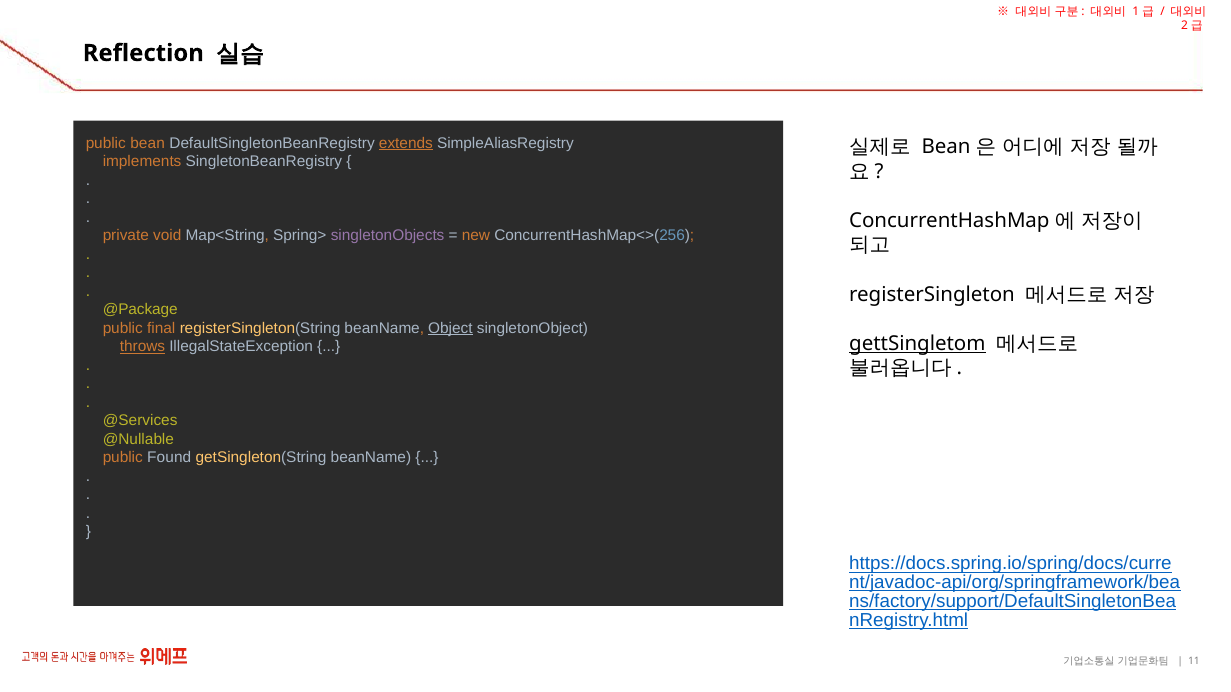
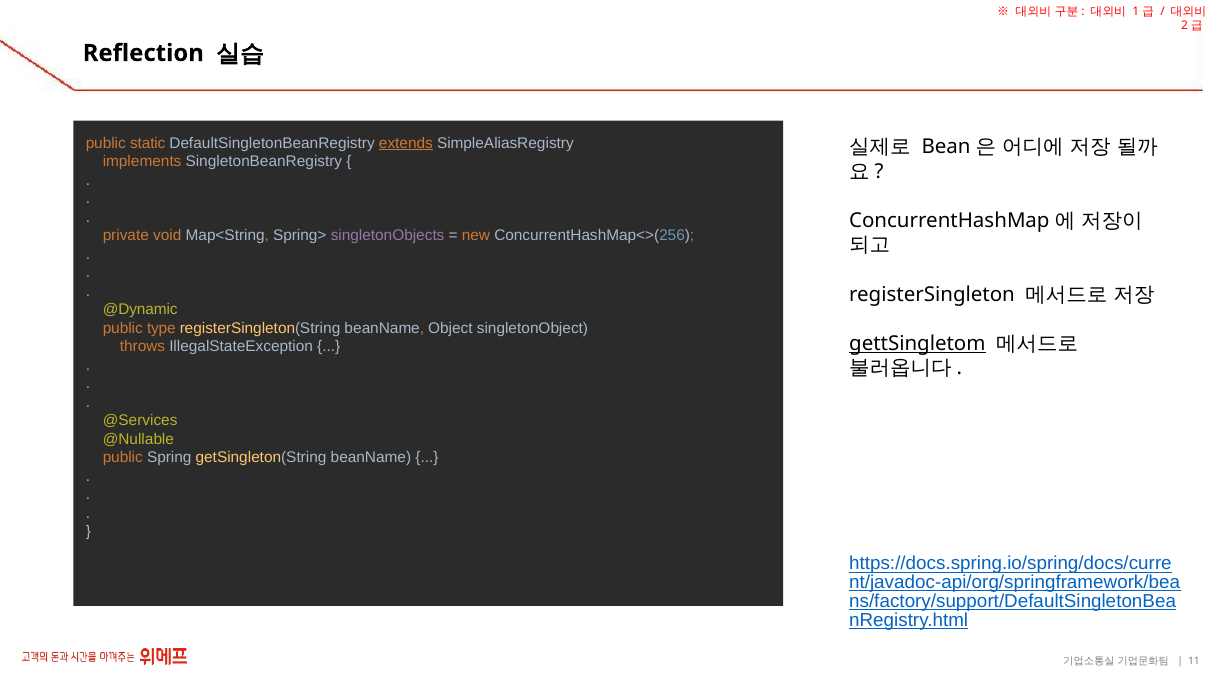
bean: bean -> static (148, 143)
@Package: @Package -> @Dynamic (140, 310)
final: final -> type (161, 328)
Object underline: present -> none (450, 328)
throws underline: present -> none (143, 347)
Found: Found -> Spring (169, 458)
